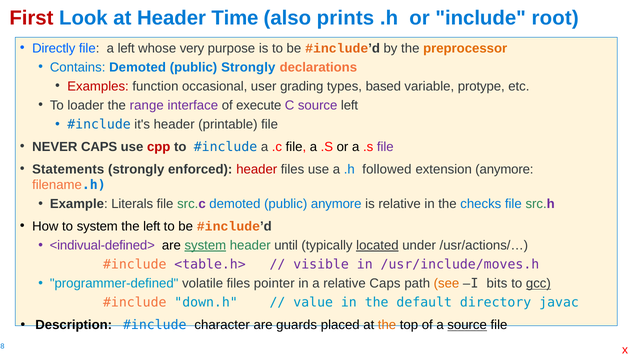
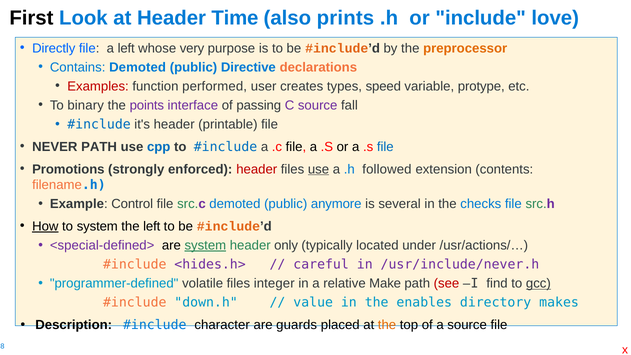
First colour: red -> black (31, 18)
root: root -> love (555, 18)
public Strongly: Strongly -> Directive (248, 67)
occasional: occasional -> performed (215, 86)
grading: grading -> creates (302, 86)
based: based -> speed (383, 86)
loader: loader -> binary (86, 105)
range: range -> points (147, 105)
execute: execute -> passing (259, 105)
source left: left -> fall (349, 105)
NEVER CAPS: CAPS -> PATH (99, 147)
cpp colour: red -> blue (159, 147)
file colour: purple -> blue (385, 147)
Statements: Statements -> Promotions (68, 169)
use underline: none -> present (319, 169)
extension anymore: anymore -> contents (504, 169)
Literals: Literals -> Control (132, 204)
is relative: relative -> several (400, 204)
How underline: none -> present (45, 226)
<indivual-defined>: <indivual-defined> -> <special-defined> (102, 245)
until: until -> only (286, 245)
located underline: present -> none (377, 245)
<table.h>: <table.h> -> <hides.h> (210, 264)
visible: visible -> careful (321, 264)
/usr/include/moves.h: /usr/include/moves.h -> /usr/include/never.h (460, 264)
pointer: pointer -> integer (274, 284)
relative Caps: Caps -> Make (385, 284)
see colour: orange -> red (447, 284)
bits: bits -> find (497, 284)
default: default -> enables (424, 303)
javac: javac -> makes (559, 303)
source underline: present -> none (467, 325)
